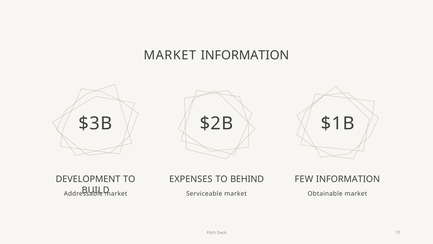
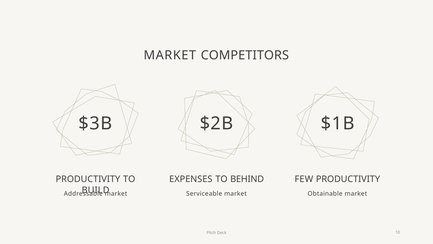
MARKET INFORMATION: INFORMATION -> COMPETITORS (245, 55)
DEVELOPMENT: DEVELOPMENT -> PRODUCTIVITY (88, 179)
FEW INFORMATION: INFORMATION -> PRODUCTIVITY (348, 179)
